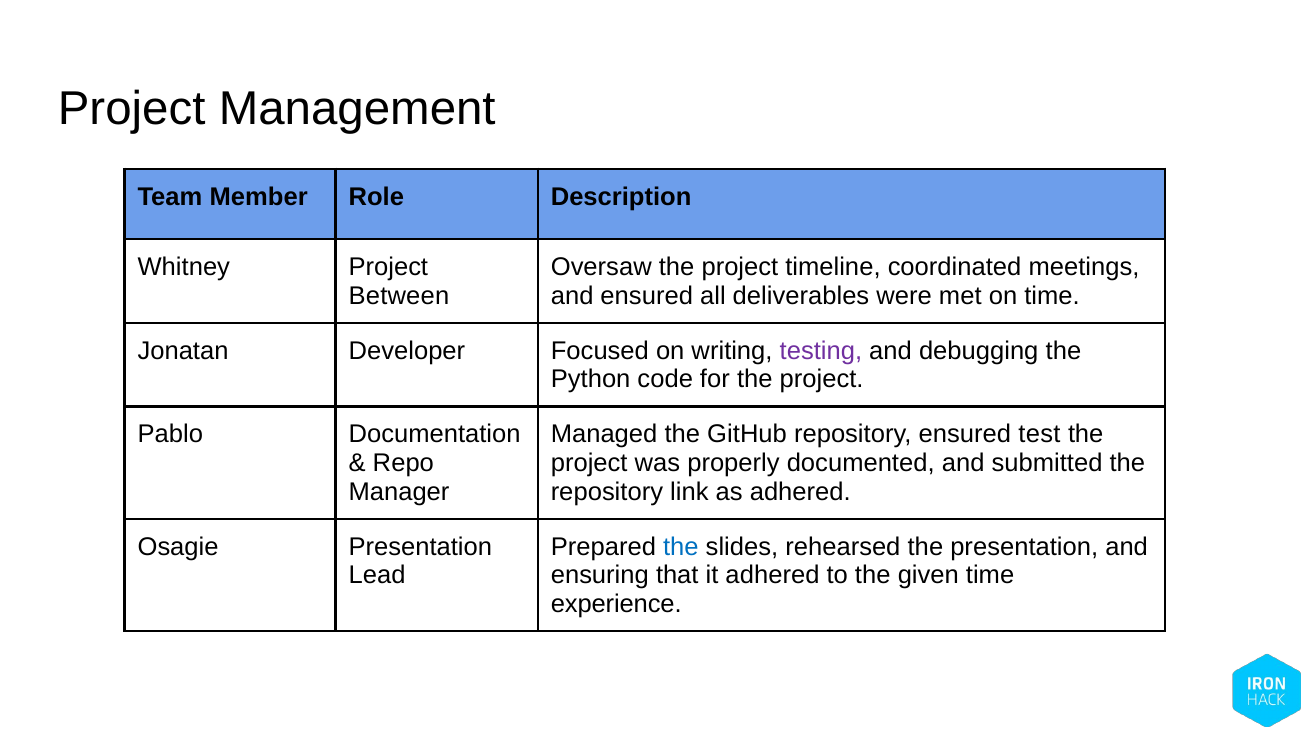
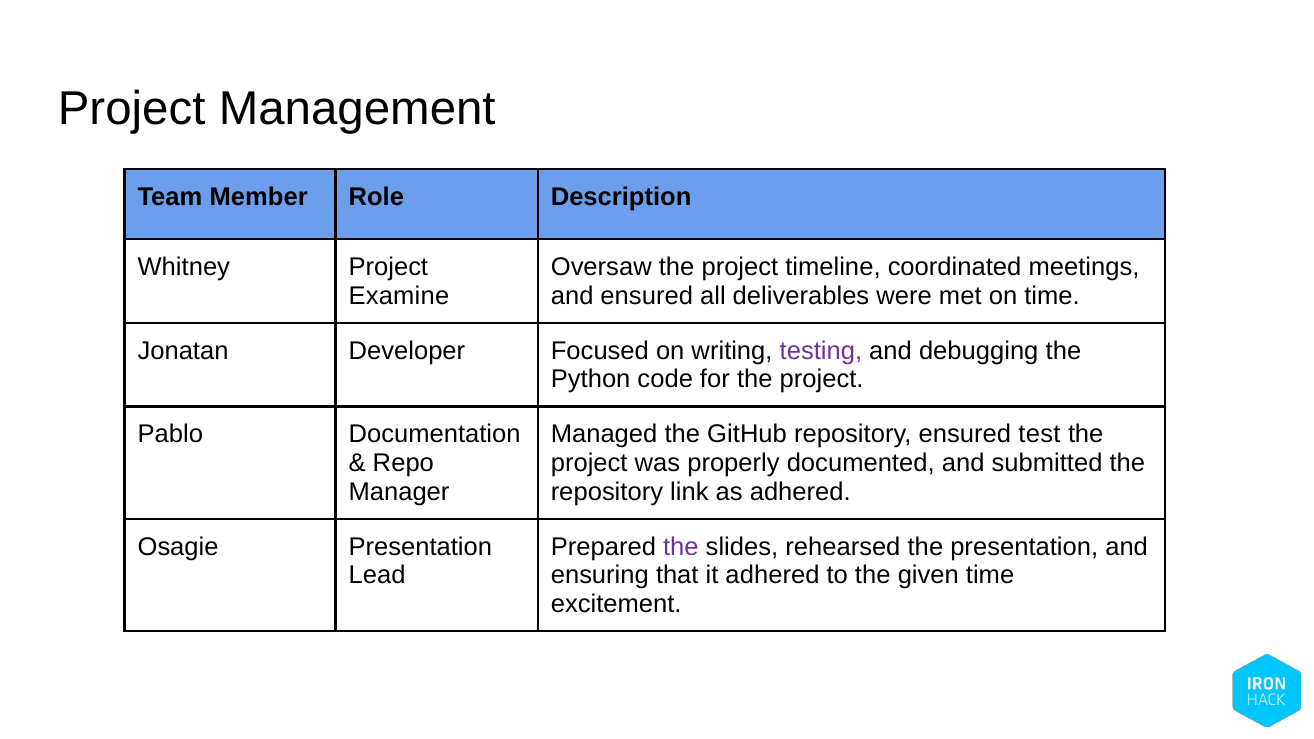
Between: Between -> Examine (399, 296)
the colour: blue -> purple (681, 547)
experience: experience -> excitement (616, 604)
